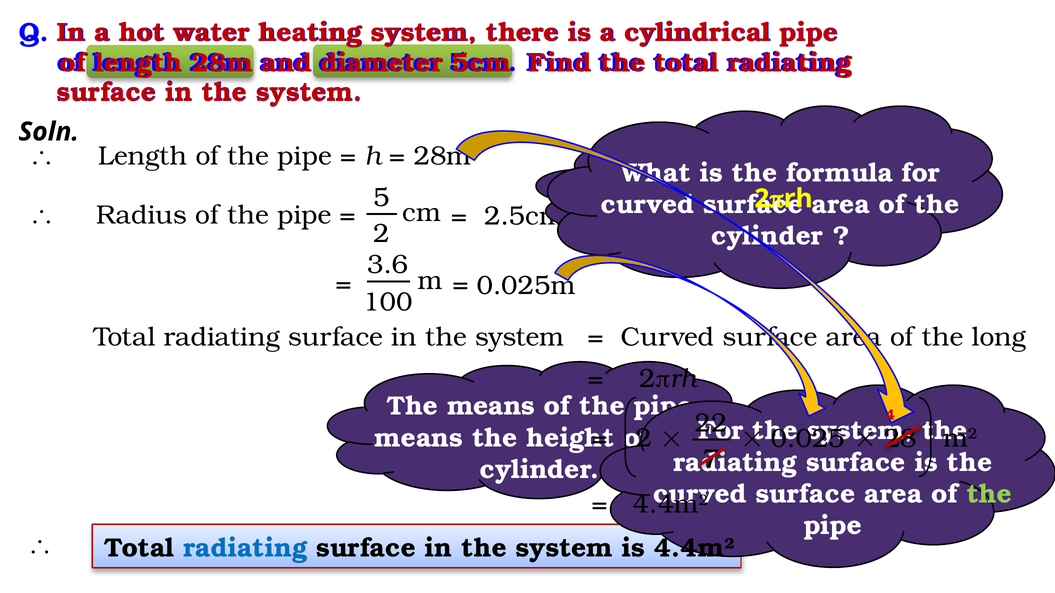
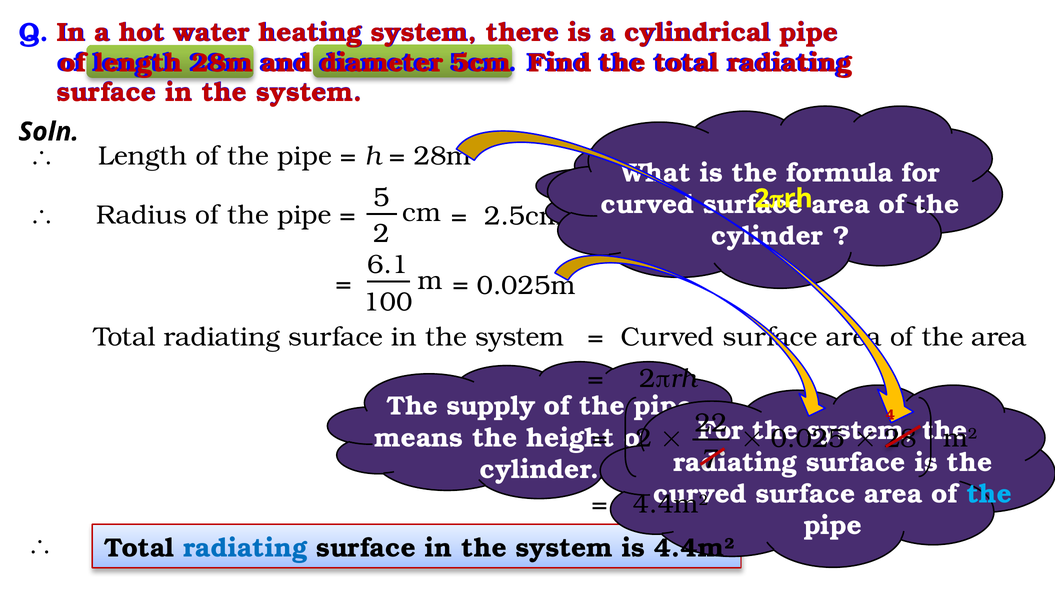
3.6: 3.6 -> 6.1 (388, 265)
the long: long -> area (999, 337)
The means: means -> supply (491, 407)
the colour: light green -> light blue (989, 494)
